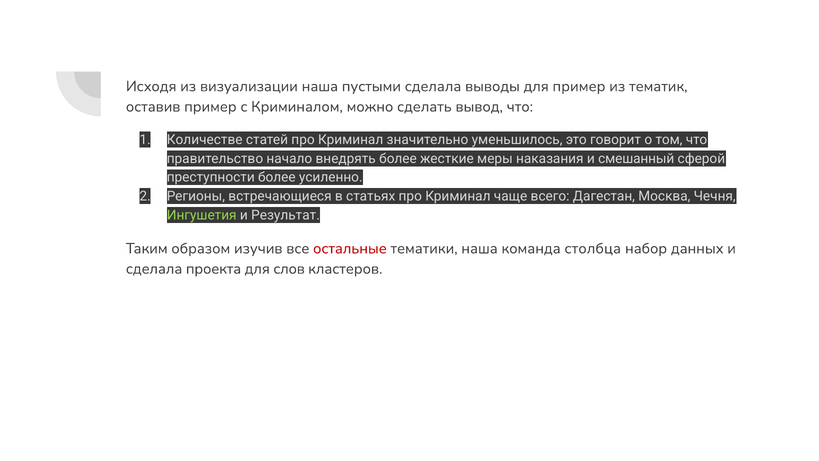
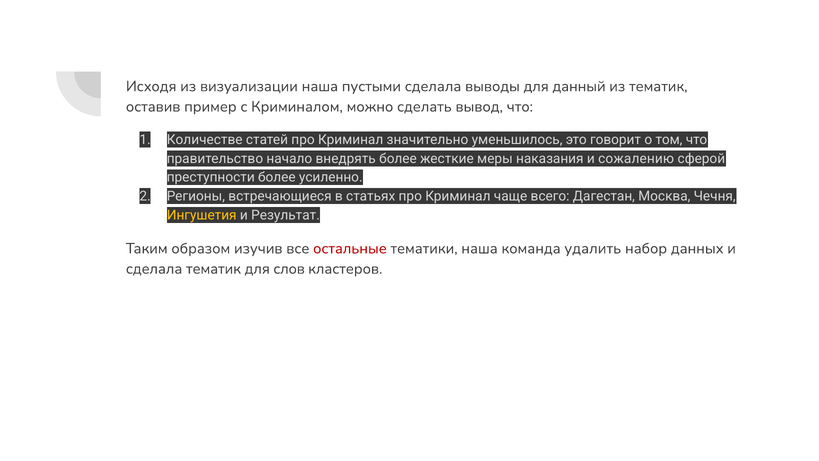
для пример: пример -> данный (579, 86)
смешанный: смешанный -> сожалению (636, 158)
Ингушетия colour: light green -> yellow (202, 215)
столбца: столбца -> удалить (593, 248)
сделала проекта: проекта -> тематик (213, 269)
